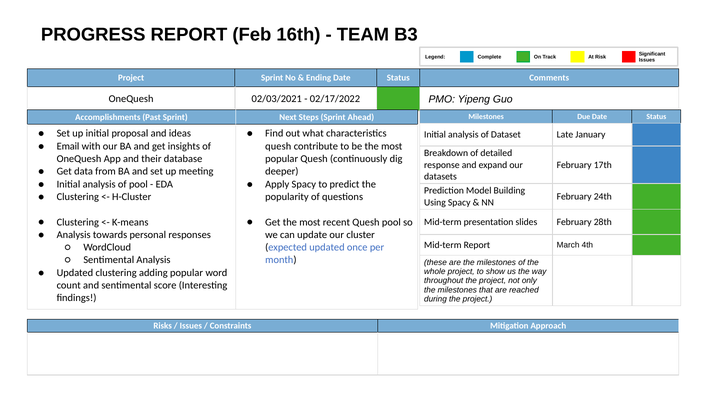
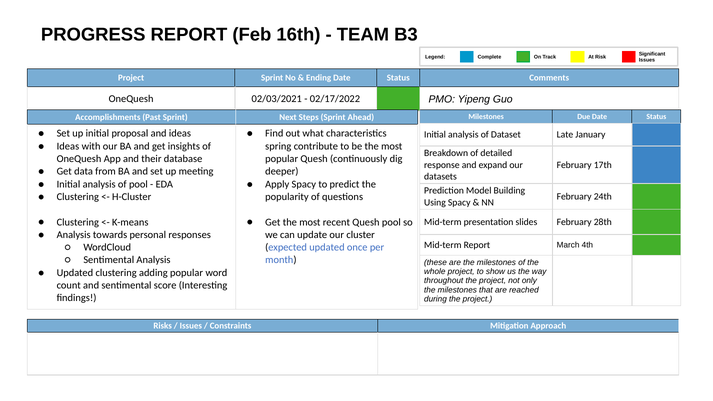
Email: Email -> Ideas (68, 146)
quesh: quesh -> spring (278, 146)
